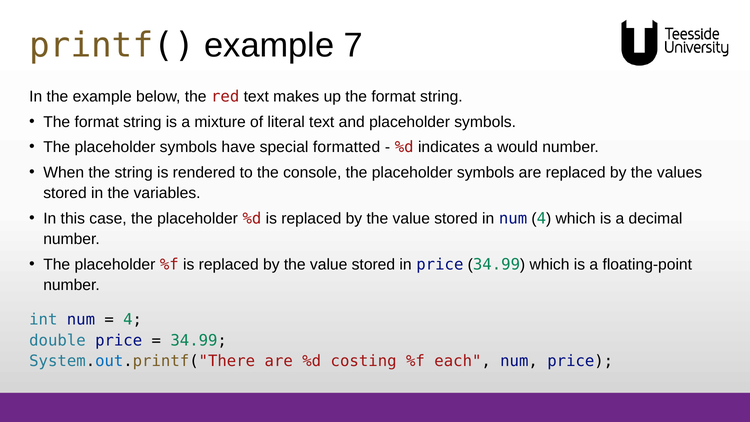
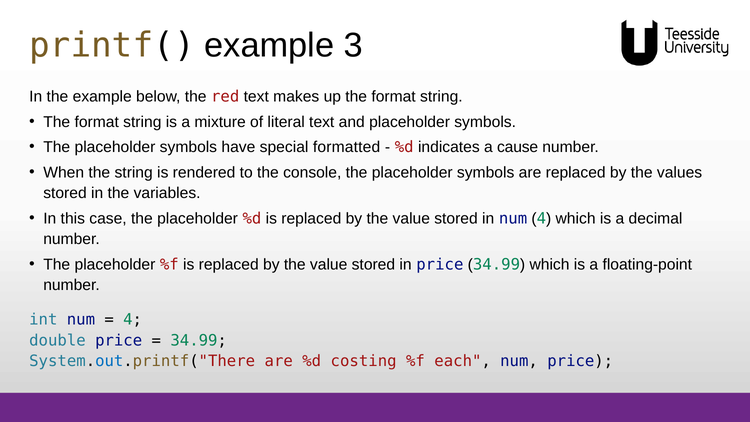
7: 7 -> 3 (353, 45)
would: would -> cause (518, 147)
